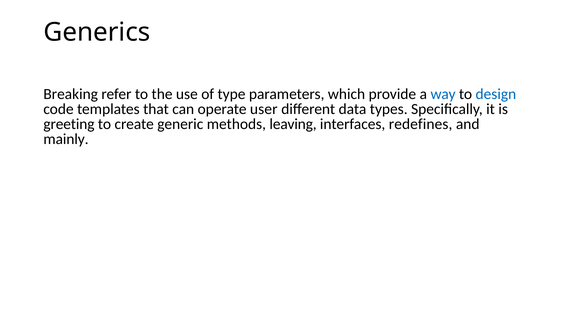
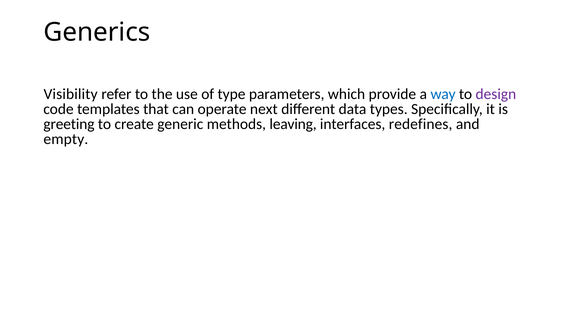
Breaking: Breaking -> Visibility (71, 94)
design colour: blue -> purple (496, 94)
user: user -> next (264, 109)
mainly: mainly -> empty (66, 139)
